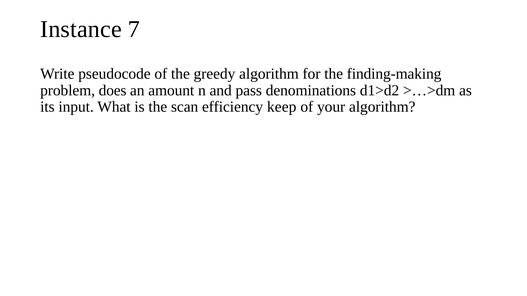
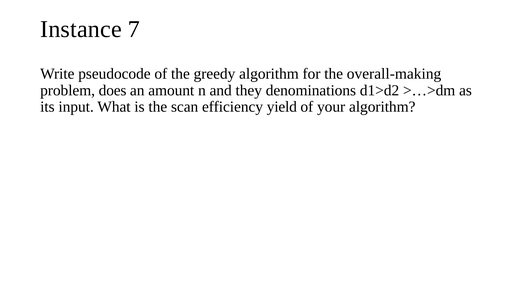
finding-making: finding-making -> overall-making (394, 74)
pass: pass -> they (249, 90)
keep: keep -> yield (282, 107)
